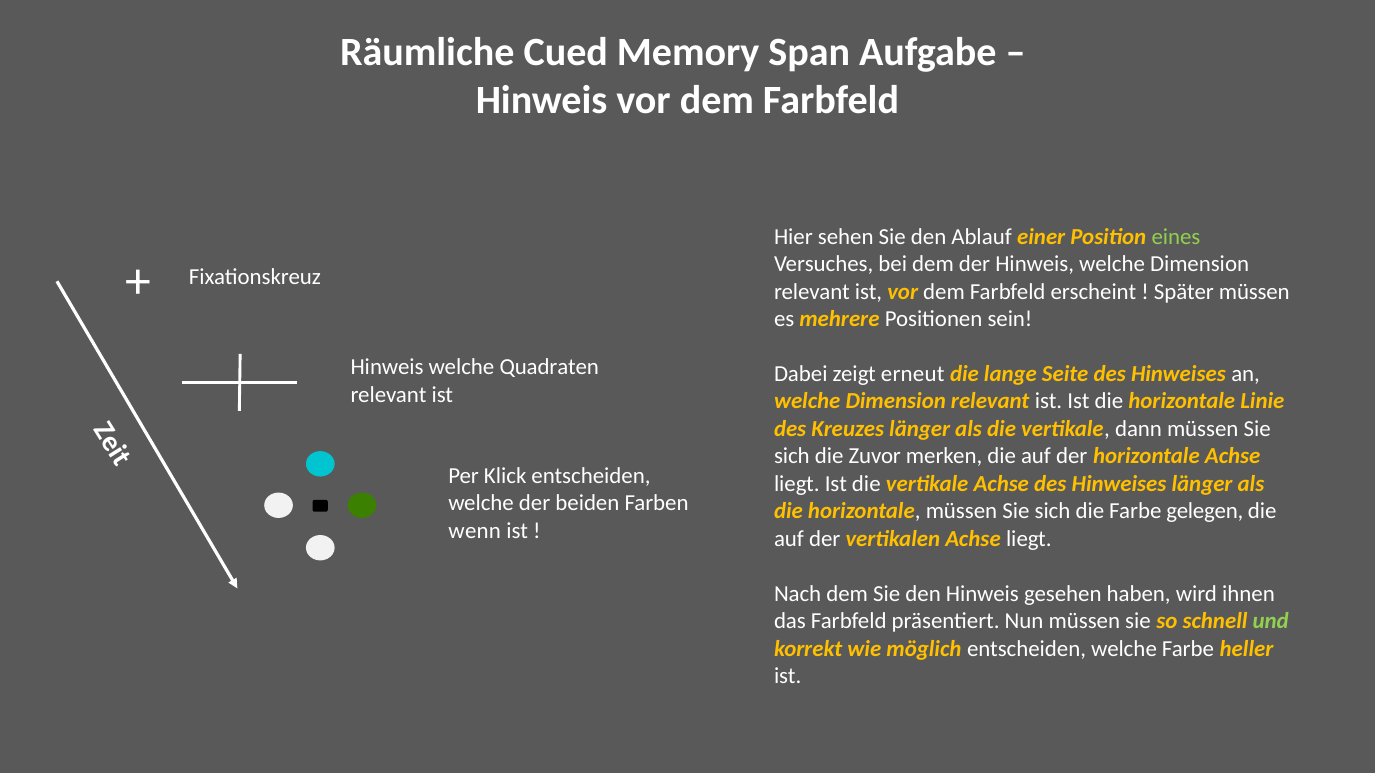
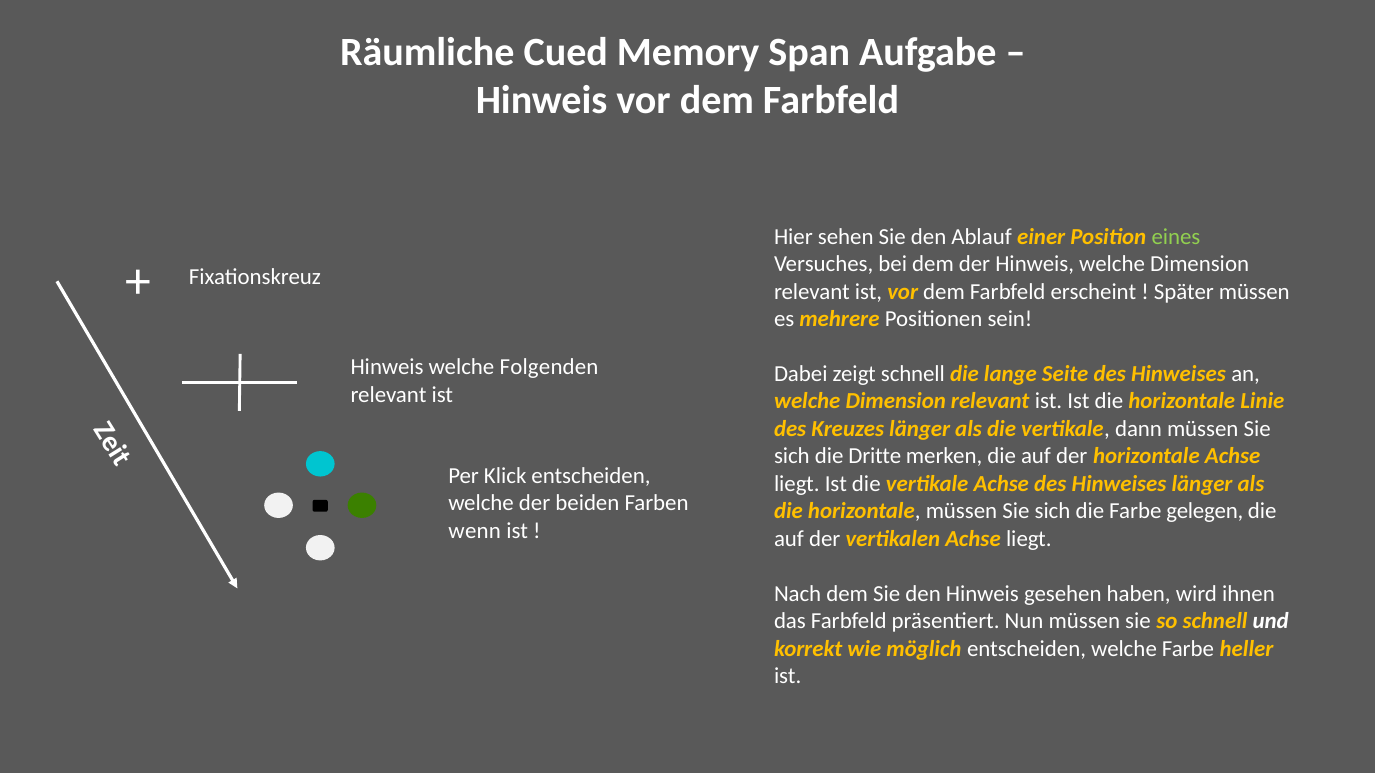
Quadraten: Quadraten -> Folgenden (549, 367)
zeigt erneut: erneut -> schnell (913, 374)
Zuvor: Zuvor -> Dritte (875, 457)
und colour: light green -> white (1271, 622)
